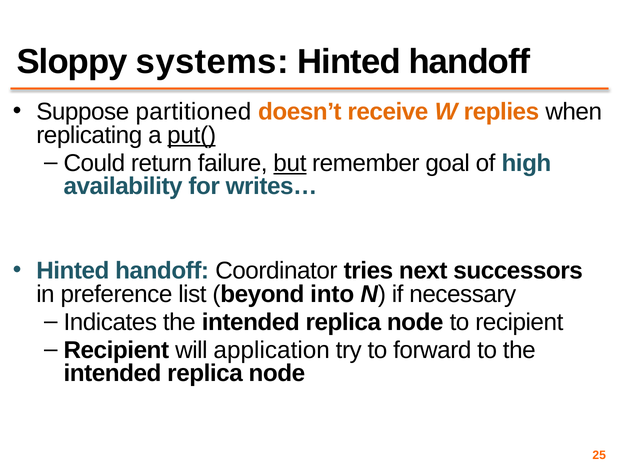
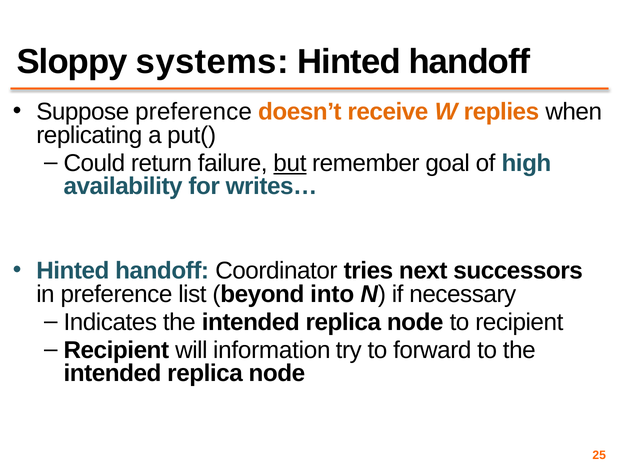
Suppose partitioned: partitioned -> preference (194, 112)
put( underline: present -> none (192, 135)
application: application -> information (272, 350)
